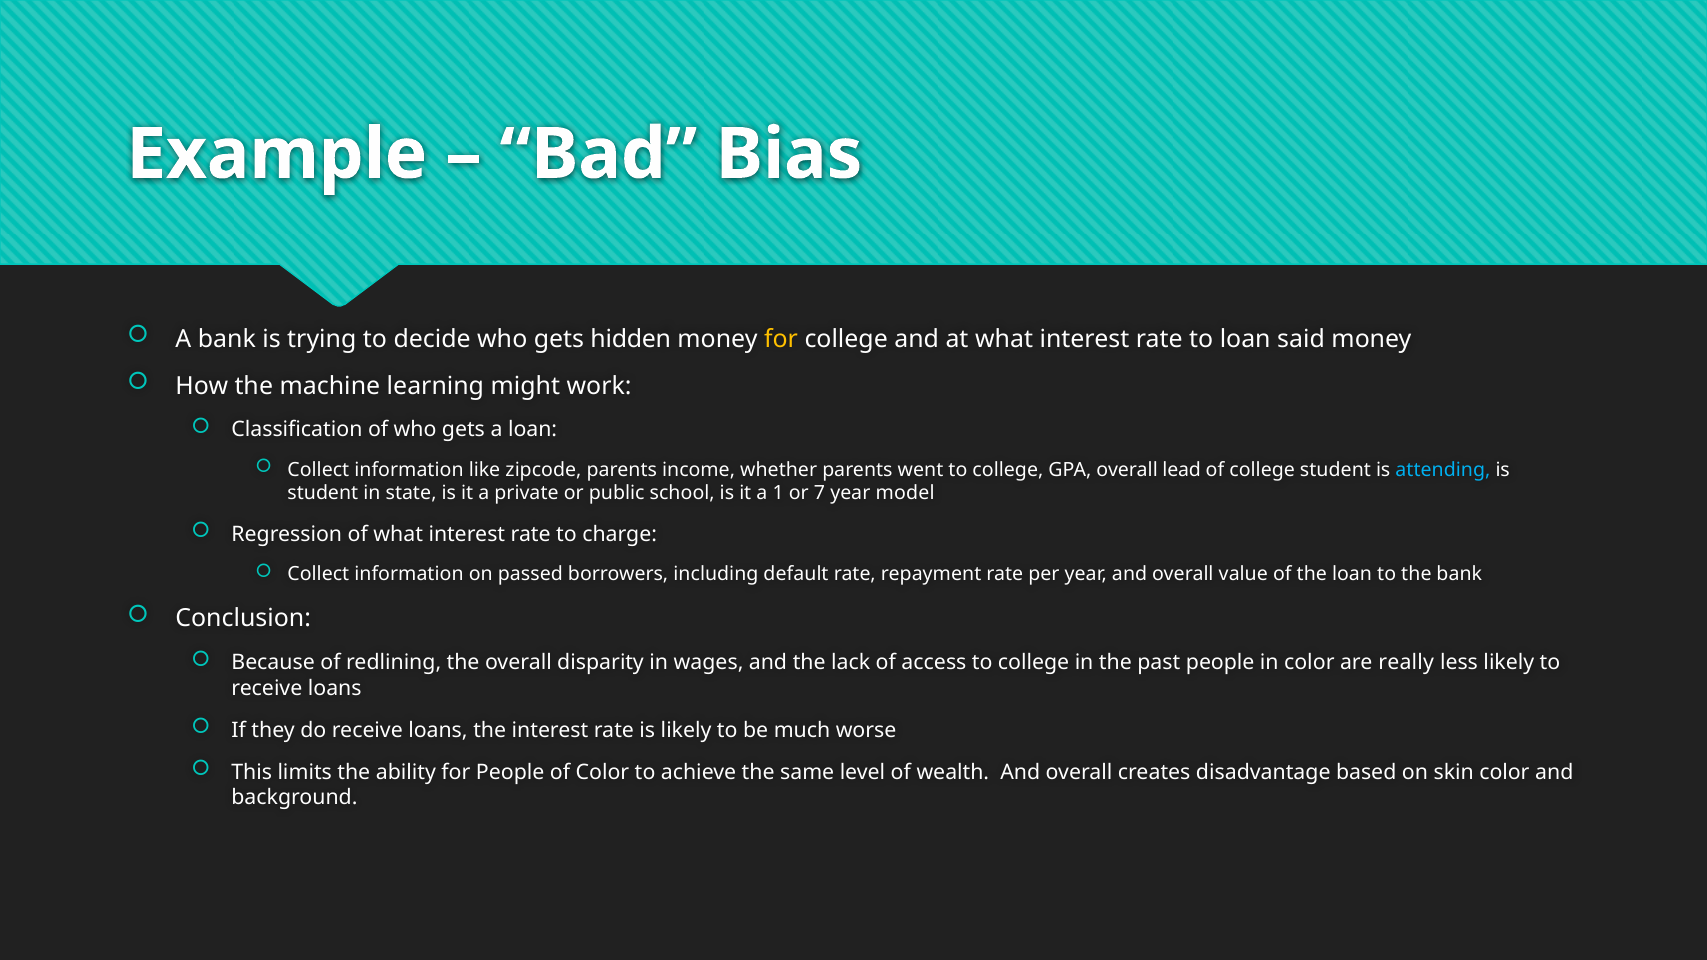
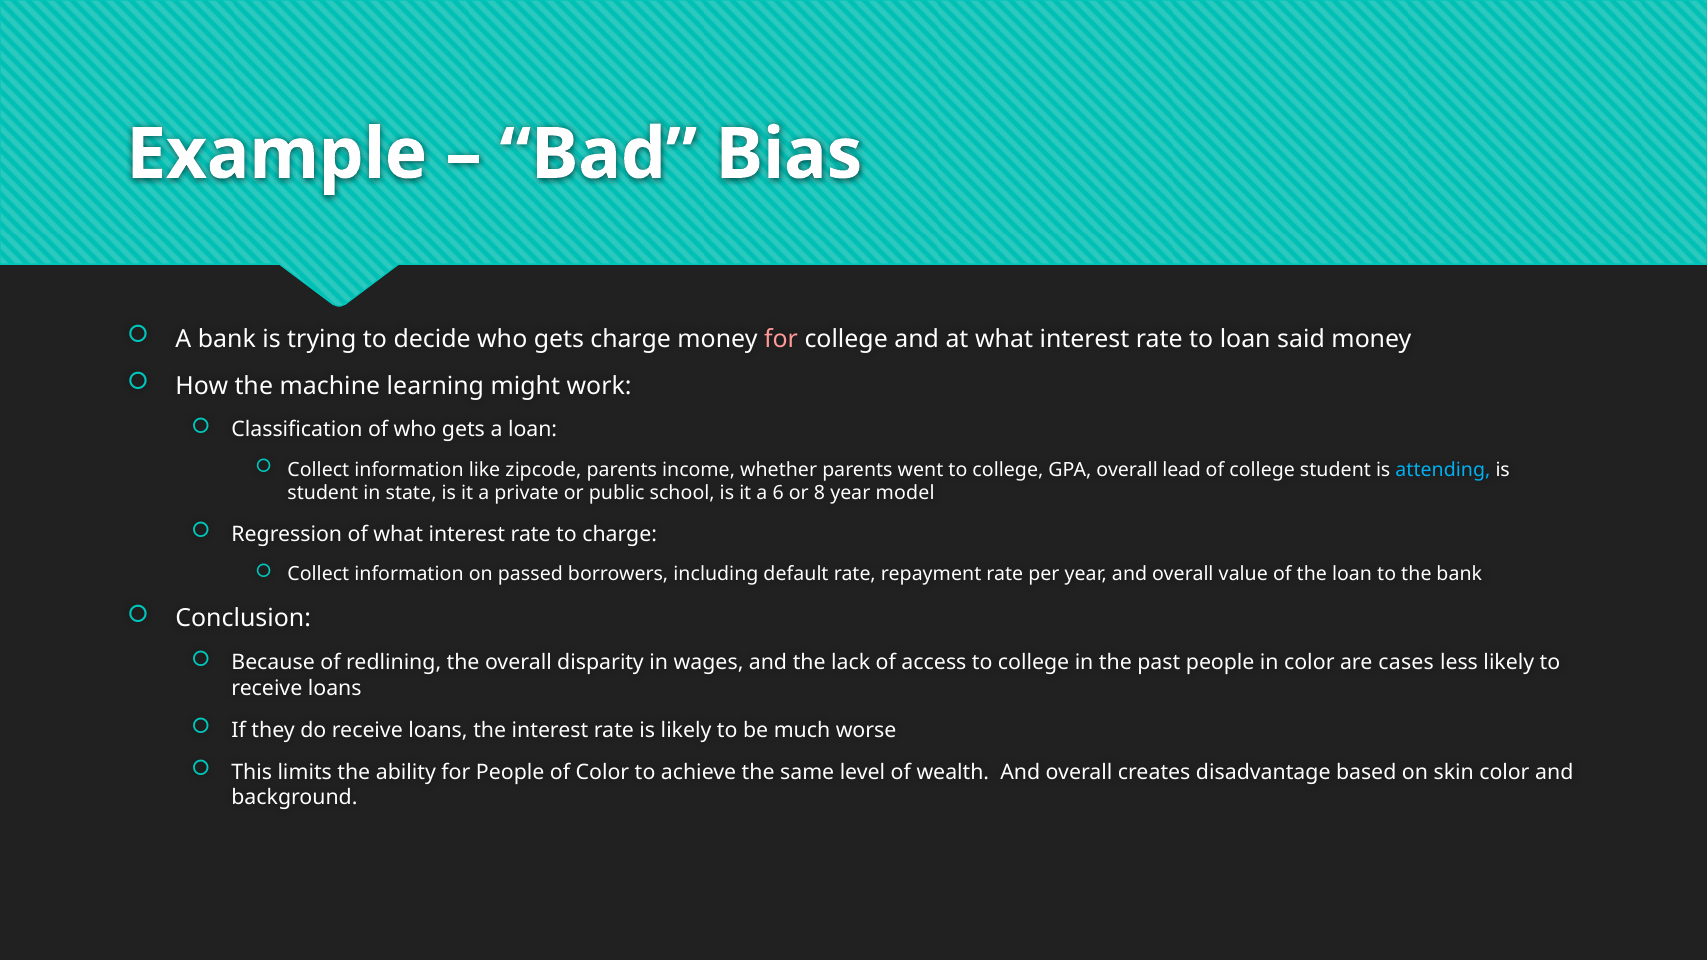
gets hidden: hidden -> charge (631, 339)
for colour: yellow -> pink (781, 339)
1: 1 -> 6 (778, 493)
7: 7 -> 8 (820, 493)
really: really -> cases (1406, 663)
